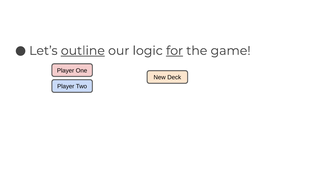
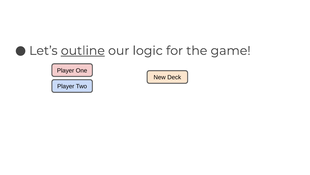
for underline: present -> none (175, 51)
